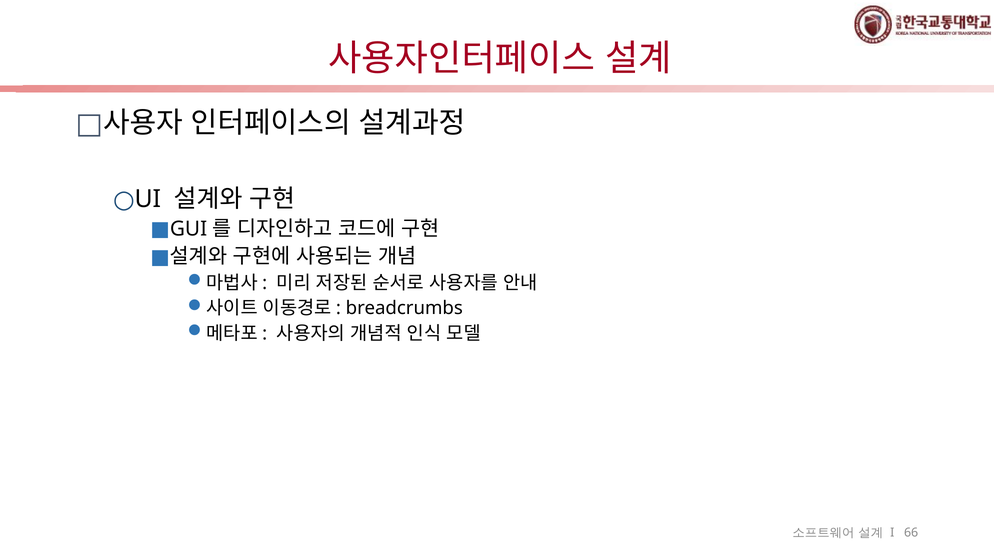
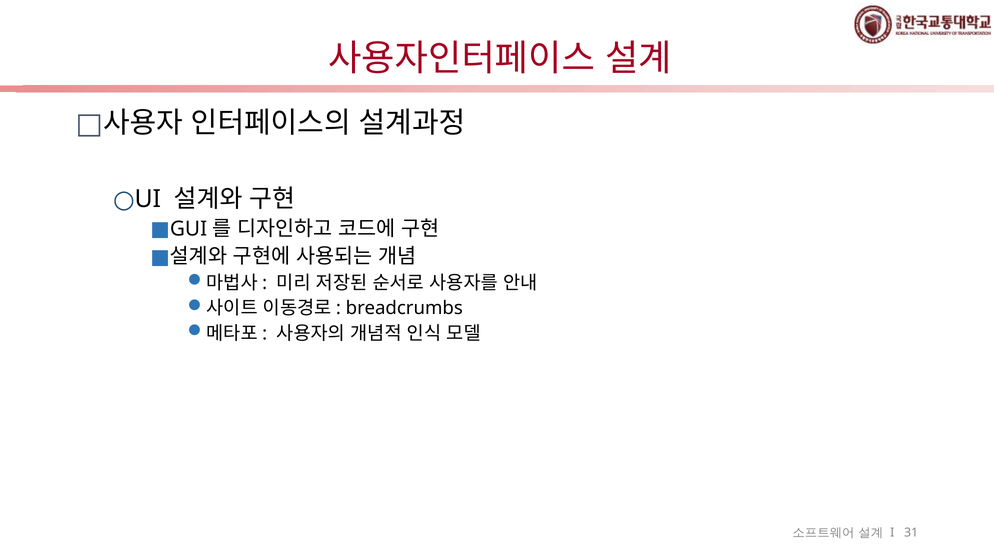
66: 66 -> 31 (911, 533)
